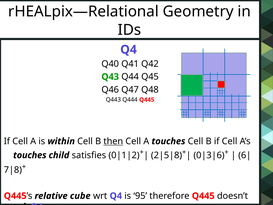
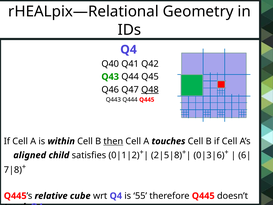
Q48 underline: none -> present (150, 89)
touches: touches -> aligned (30, 155)
95: 95 -> 55 (140, 196)
